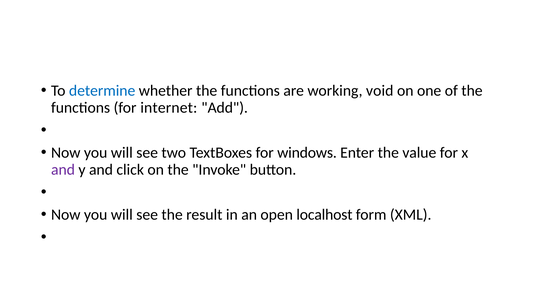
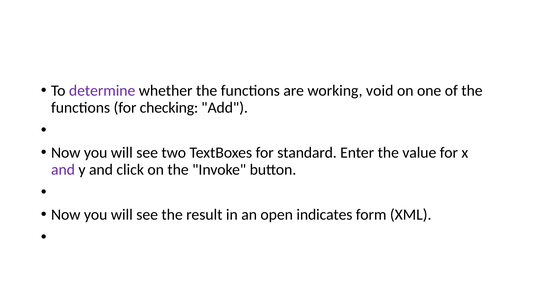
determine colour: blue -> purple (102, 91)
internet: internet -> checking (169, 108)
windows: windows -> standard (307, 153)
localhost: localhost -> indicates (324, 215)
